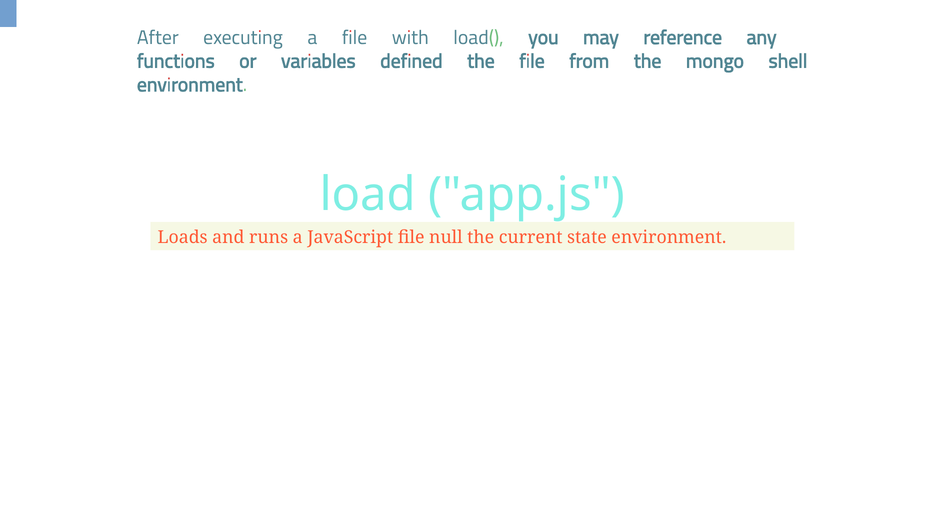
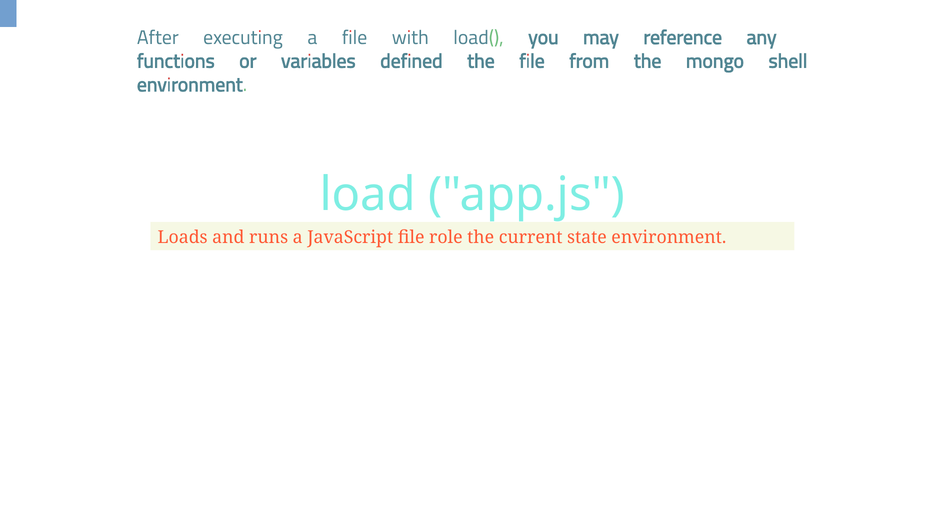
null: null -> role (446, 237)
